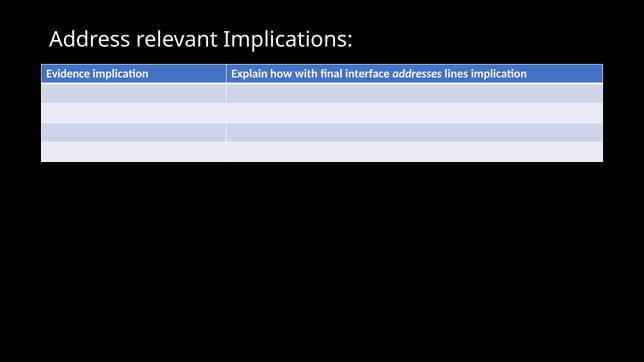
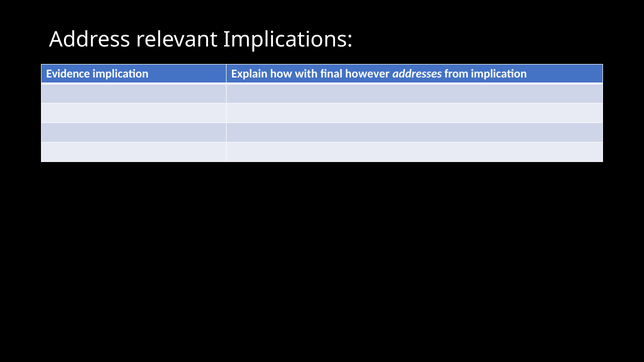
interface: interface -> however (367, 74)
lines: lines -> from (456, 74)
